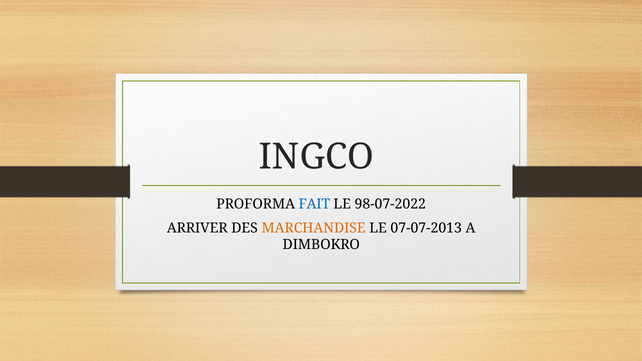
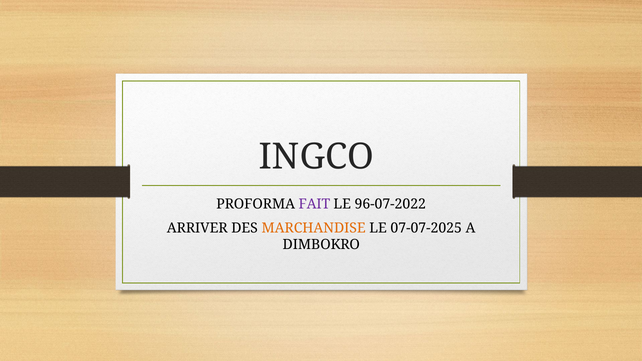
FAIT colour: blue -> purple (314, 204)
98-07-2022: 98-07-2022 -> 96-07-2022 (390, 204)
07-07-2013: 07-07-2013 -> 07-07-2025 (426, 228)
